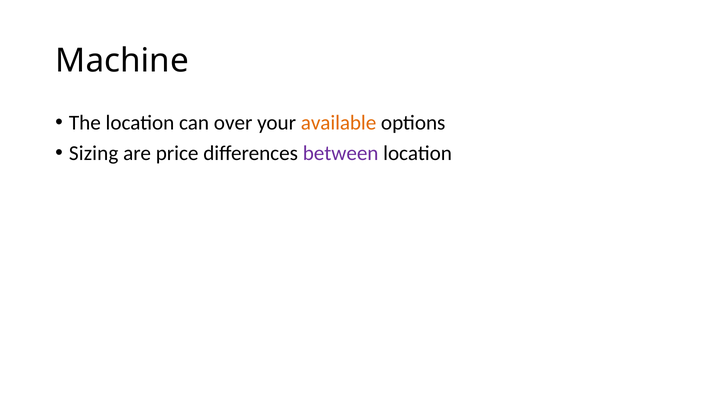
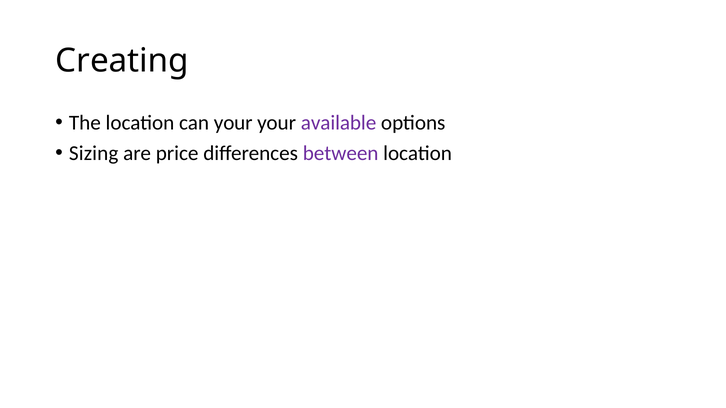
Machine: Machine -> Creating (122, 61)
can over: over -> your (233, 123)
available colour: orange -> purple (339, 123)
